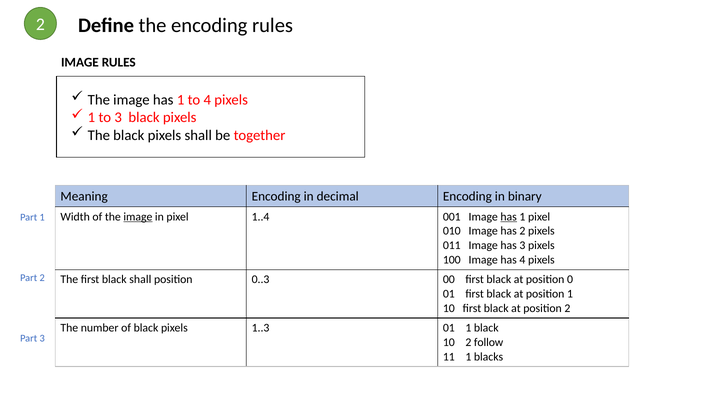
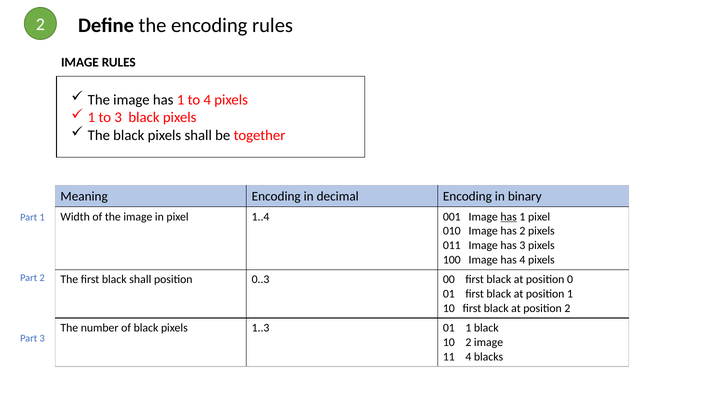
image underline: present -> none (138, 217)
2 follow: follow -> image (489, 343)
11 1: 1 -> 4 (468, 357)
